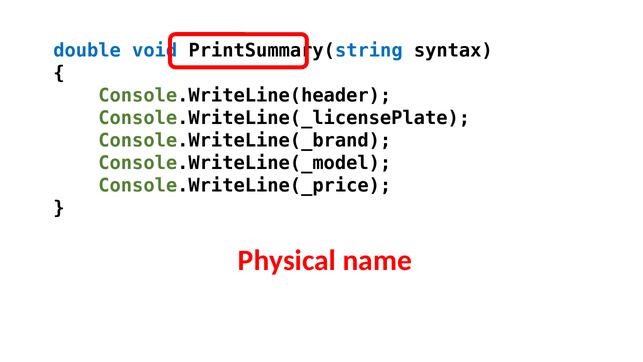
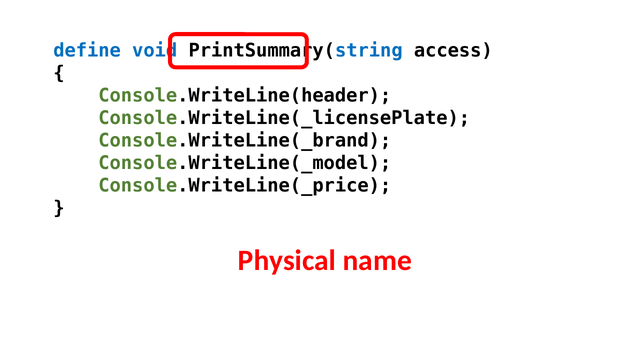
double: double -> define (87, 50)
syntax: syntax -> access (453, 50)
